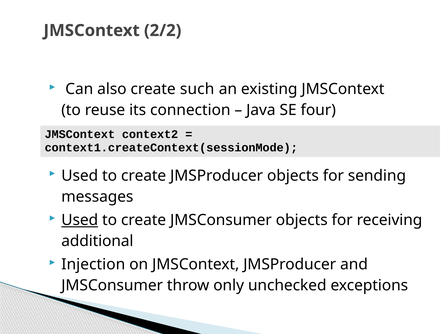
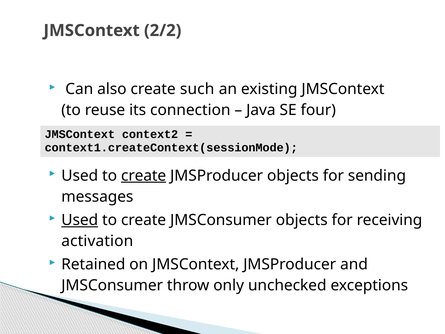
create underline: none -> present (144, 175)
additional: additional -> activation (97, 241)
Injection: Injection -> Retained (93, 264)
